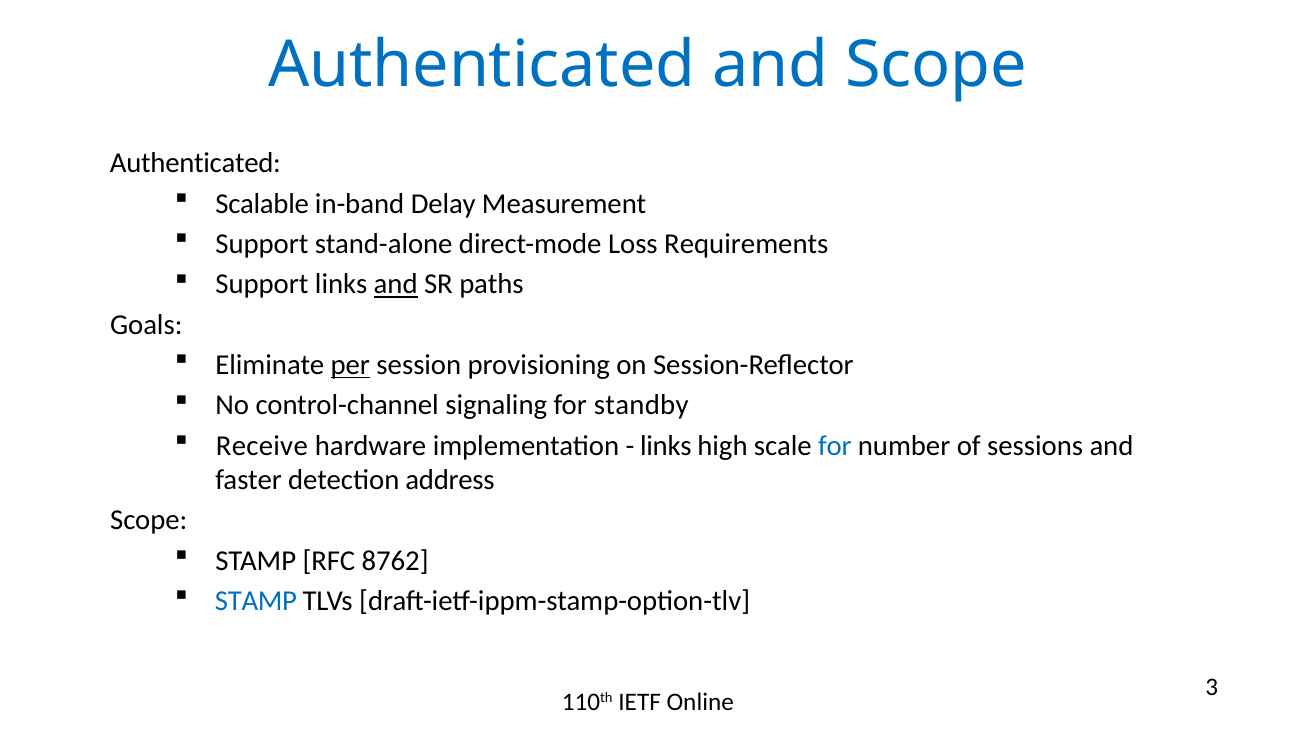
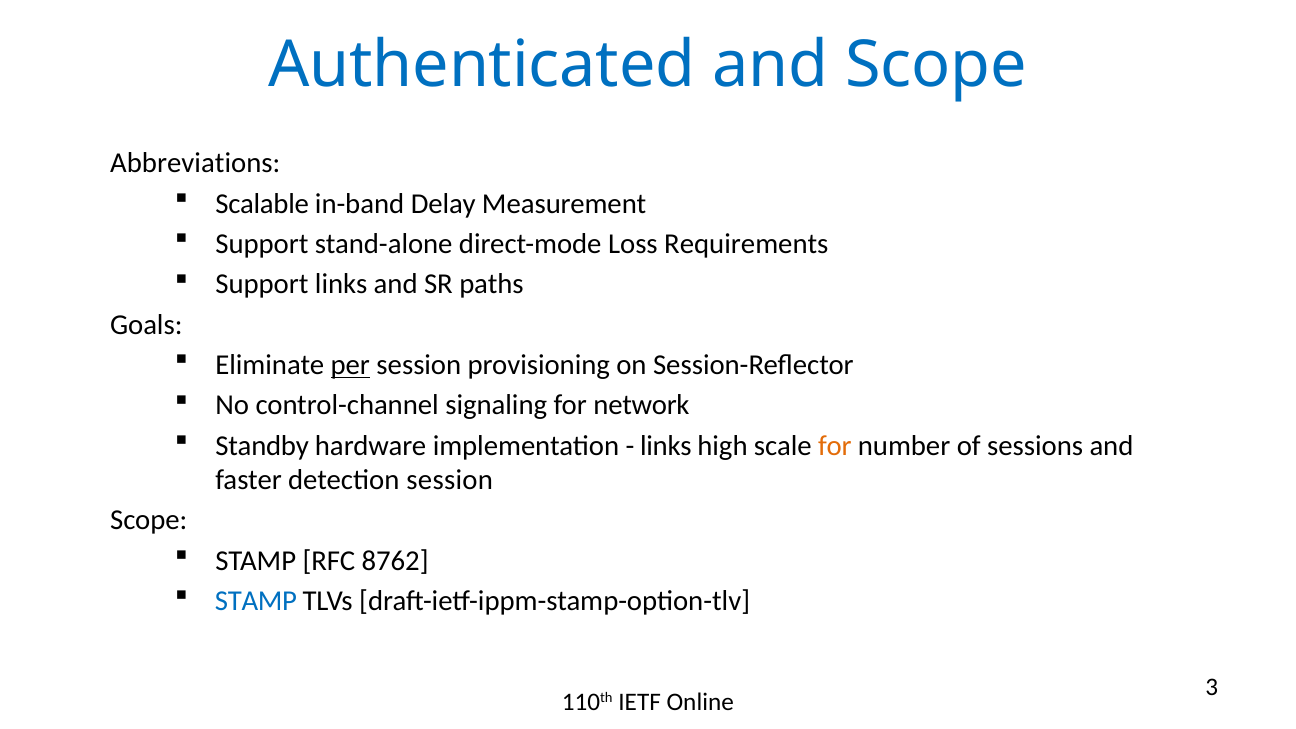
Authenticated: Authenticated -> Abbreviations (195, 163)
and underline: present -> none (396, 284)
standby: standby -> network (641, 405)
Receive: Receive -> Standby (262, 446)
for colour: blue -> orange (835, 446)
detection address: address -> session (450, 480)
